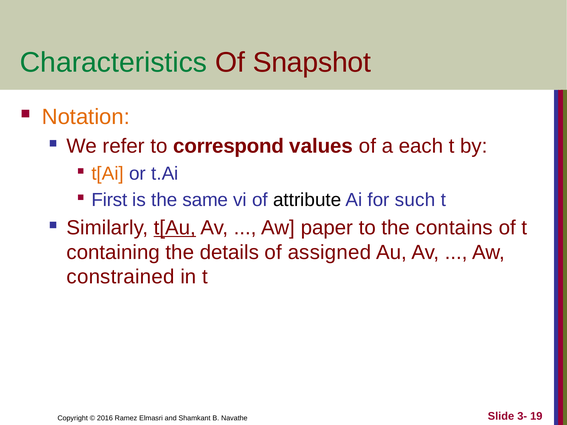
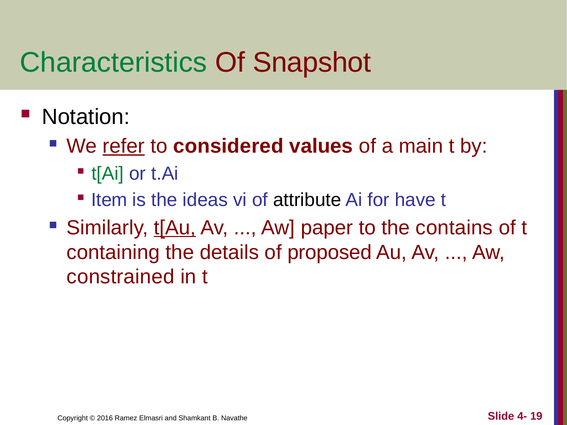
Notation colour: orange -> black (86, 117)
refer underline: none -> present (124, 146)
correspond: correspond -> considered (228, 146)
each: each -> main (421, 146)
t[Ai colour: orange -> green (108, 174)
First: First -> Item (109, 200)
same: same -> ideas (205, 200)
such: such -> have (415, 200)
assigned: assigned -> proposed (330, 252)
3-: 3- -> 4- (522, 417)
